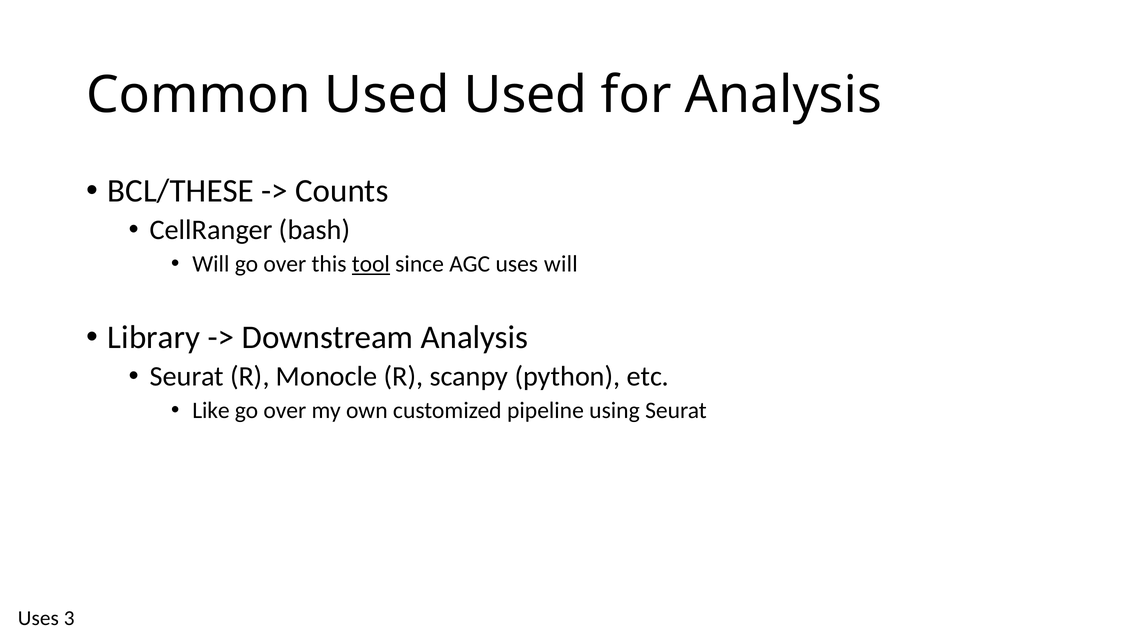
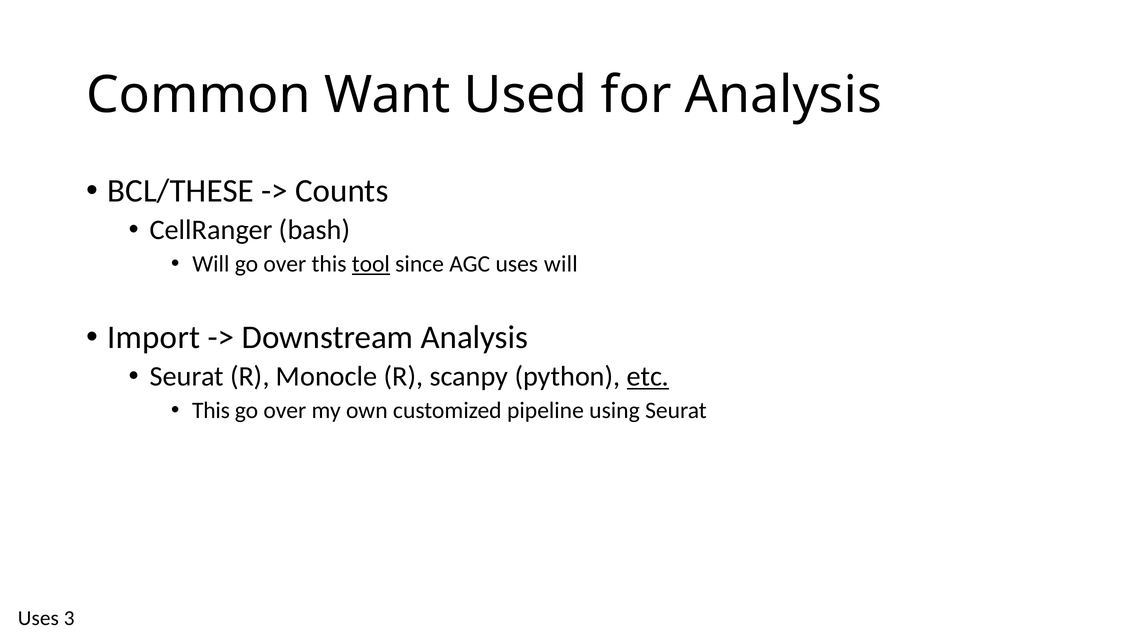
Common Used: Used -> Want (387, 95)
Library: Library -> Import (154, 338)
etc underline: none -> present (648, 377)
Like: Like -> This (211, 411)
